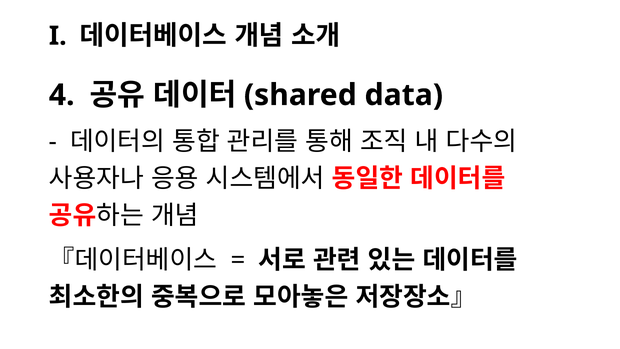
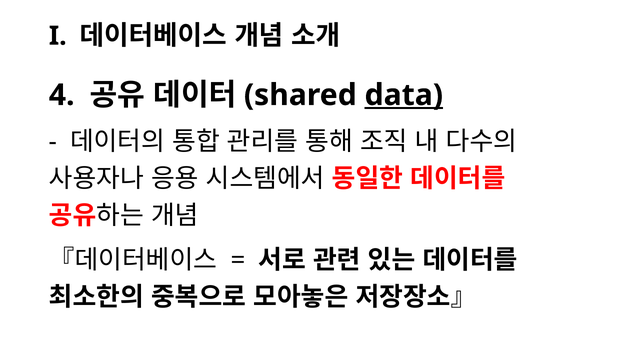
data underline: none -> present (404, 95)
